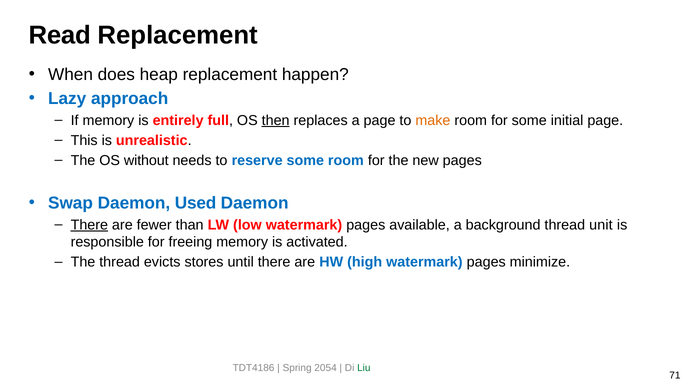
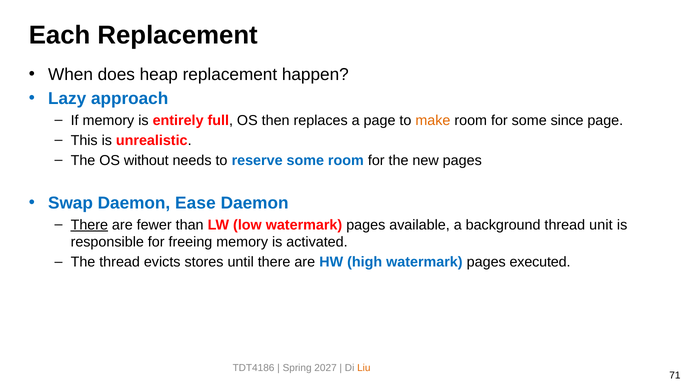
Read: Read -> Each (60, 35)
then underline: present -> none (276, 120)
initial: initial -> since (567, 120)
Used: Used -> Ease (195, 203)
minimize: minimize -> executed (540, 262)
2054: 2054 -> 2027 (326, 367)
Liu colour: green -> orange (364, 367)
